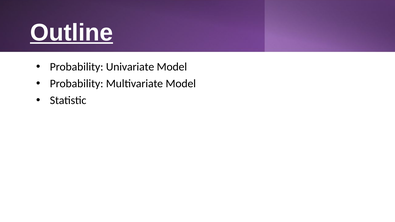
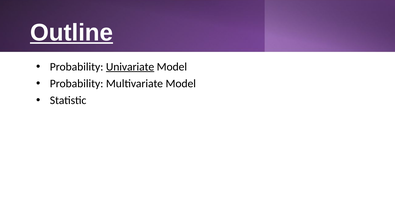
Univariate underline: none -> present (130, 67)
